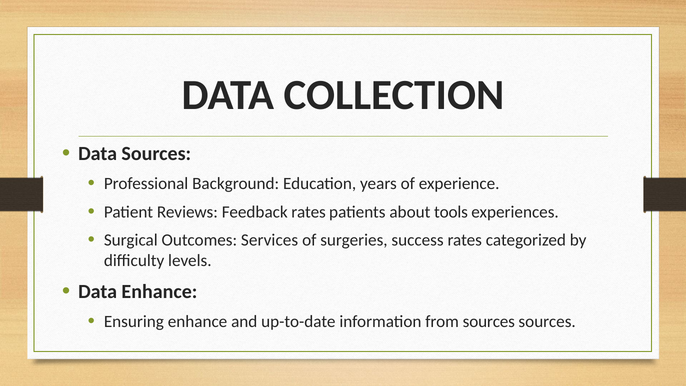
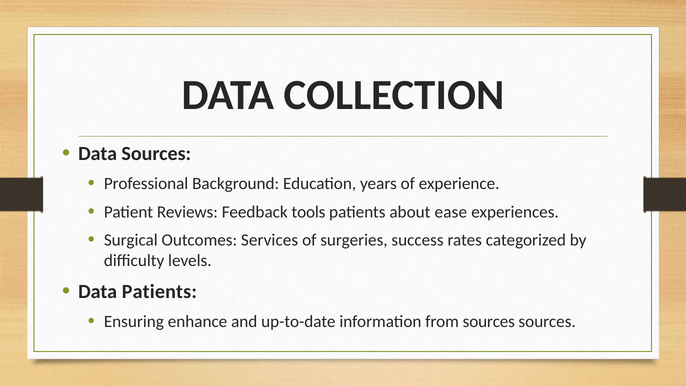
Feedback rates: rates -> tools (308, 212)
tools: tools -> ease (451, 212)
Data Enhance: Enhance -> Patients (159, 292)
